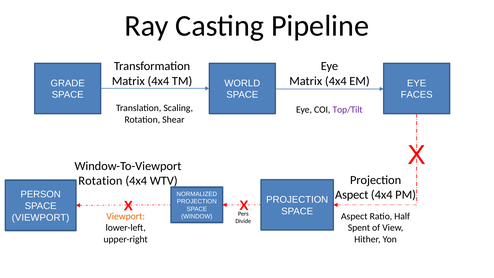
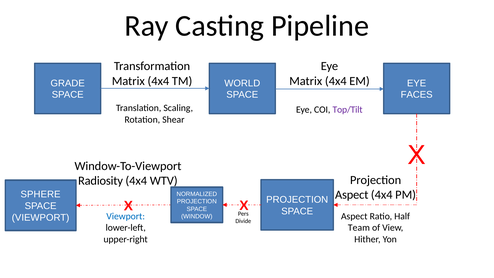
Rotation: Rotation -> Radiosity (101, 181)
PERSON: PERSON -> SPHERE (41, 194)
Viewport colour: orange -> blue (126, 216)
Spent: Spent -> Team (359, 228)
